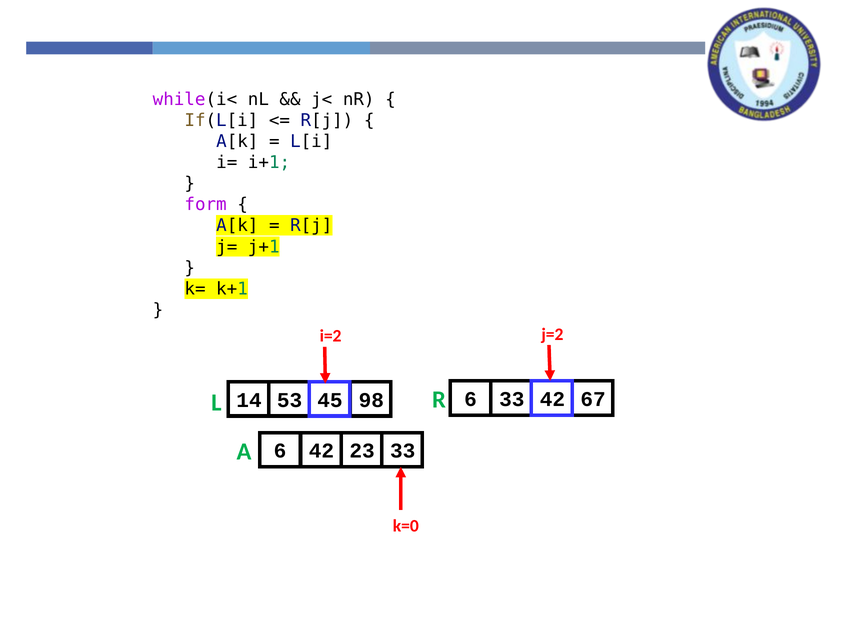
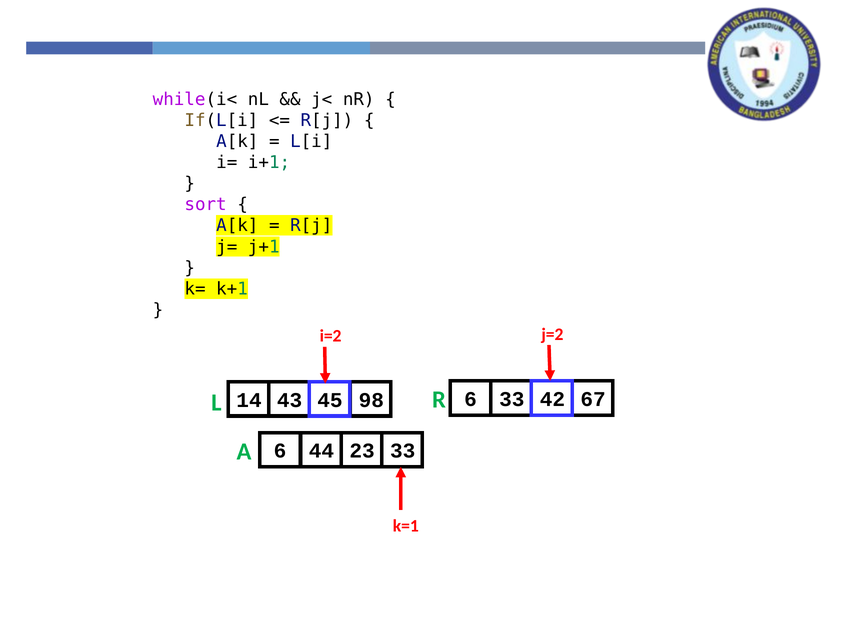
form: form -> sort (206, 205)
53: 53 -> 43 (290, 400)
6 42: 42 -> 44 (321, 451)
k=0: k=0 -> k=1 (406, 526)
